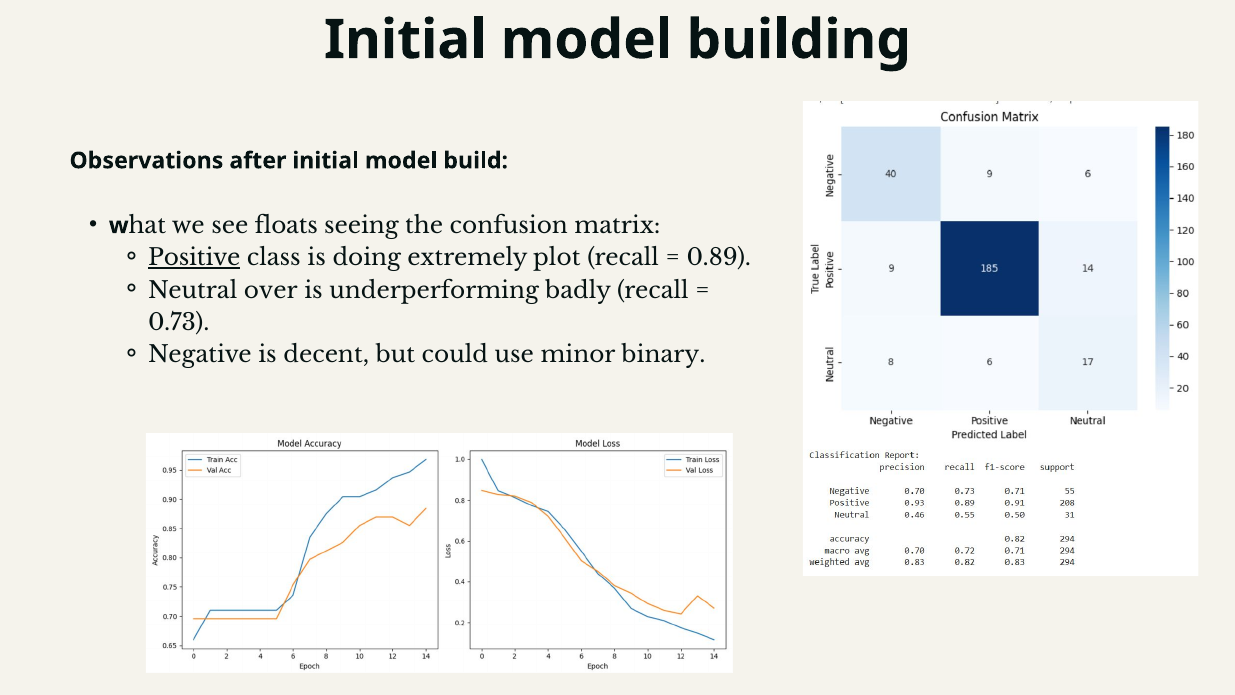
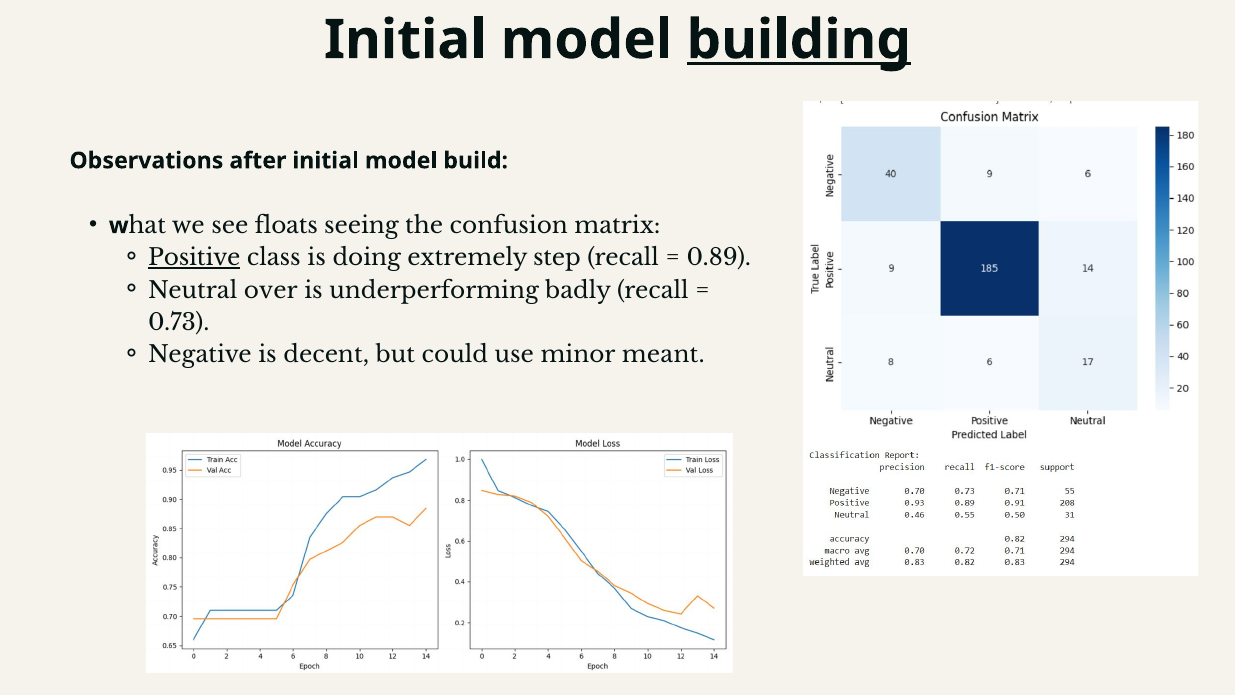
building underline: none -> present (799, 40)
plot: plot -> step (557, 258)
binary: binary -> meant (663, 355)
